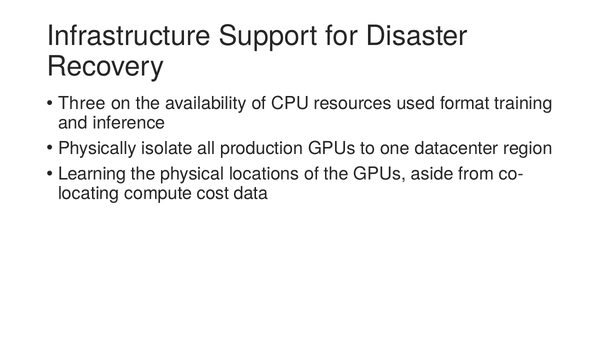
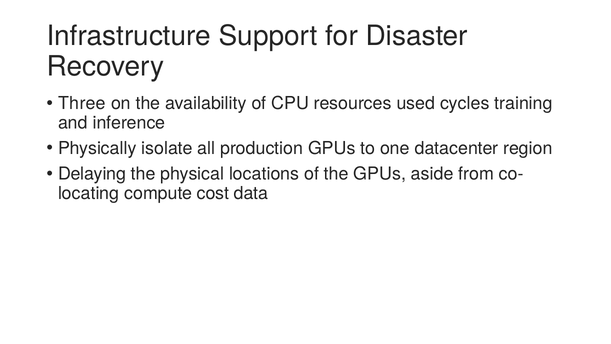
format: format -> cycles (465, 103)
Learning: Learning -> Delaying (92, 174)
